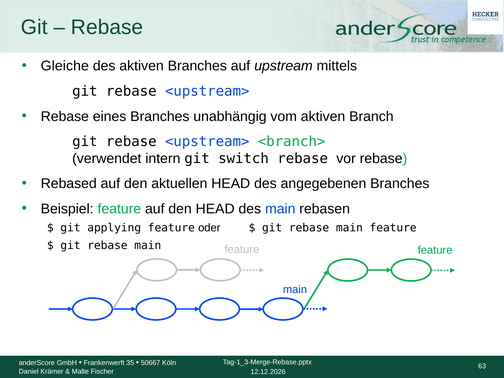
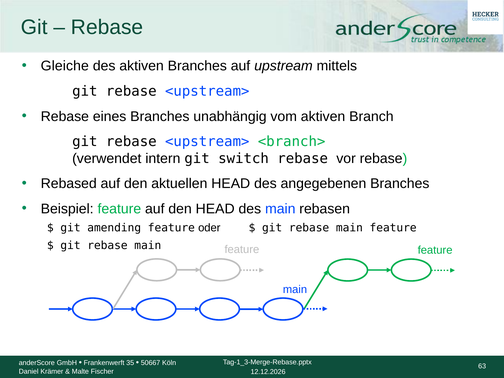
applying: applying -> amending (114, 228)
